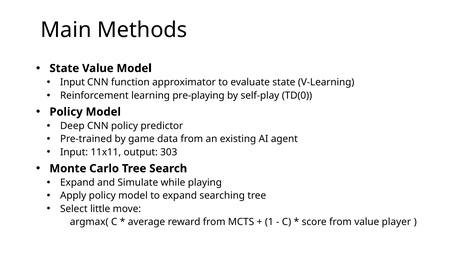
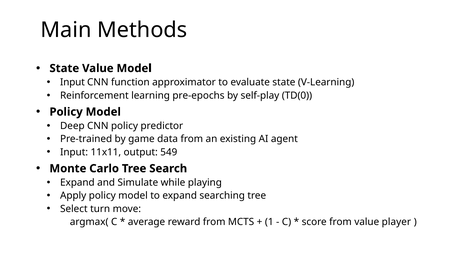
pre-playing: pre-playing -> pre-epochs (198, 95)
303: 303 -> 549 (169, 152)
little: little -> turn (100, 208)
